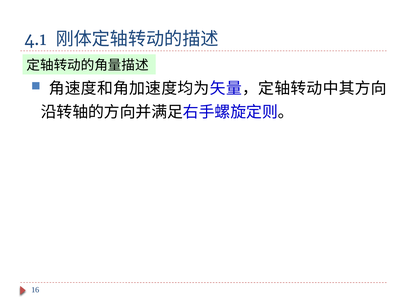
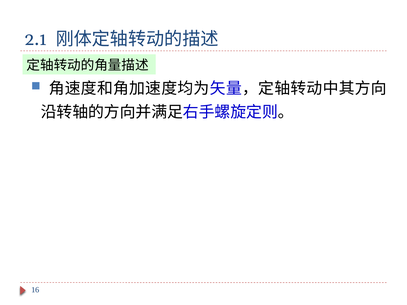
4.1: 4.1 -> 2.1 (36, 39)
